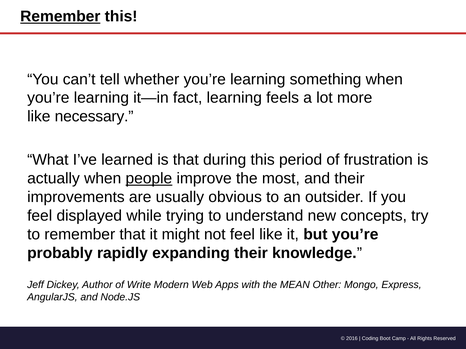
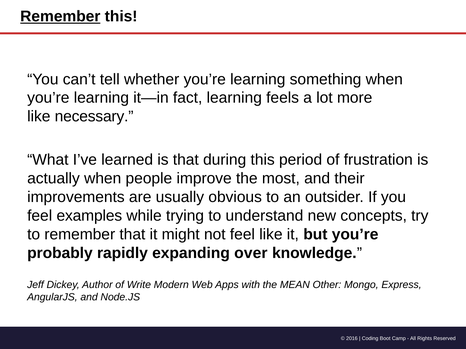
people underline: present -> none (149, 179)
displayed: displayed -> examples (89, 216)
expanding their: their -> over (251, 253)
